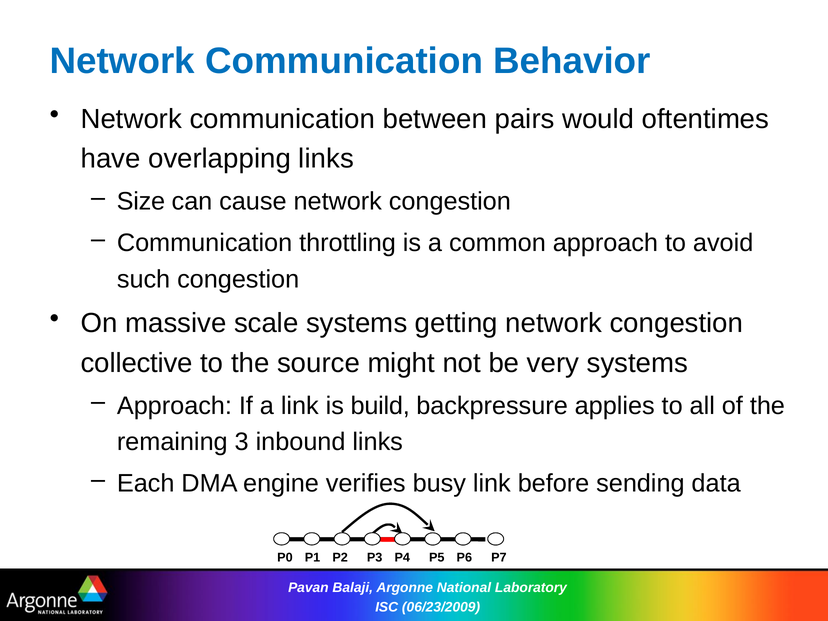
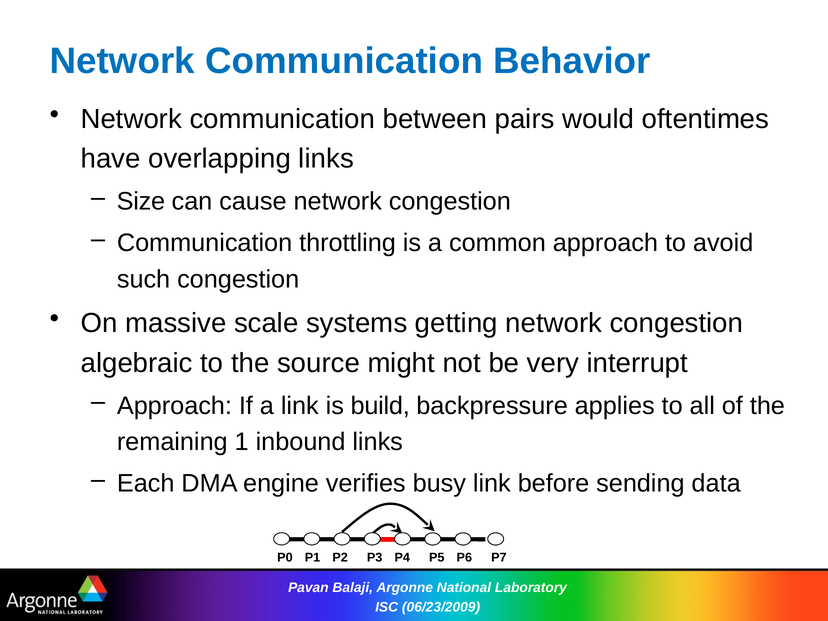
collective: collective -> algebraic (137, 363)
very systems: systems -> interrupt (637, 363)
3: 3 -> 1 (242, 442)
